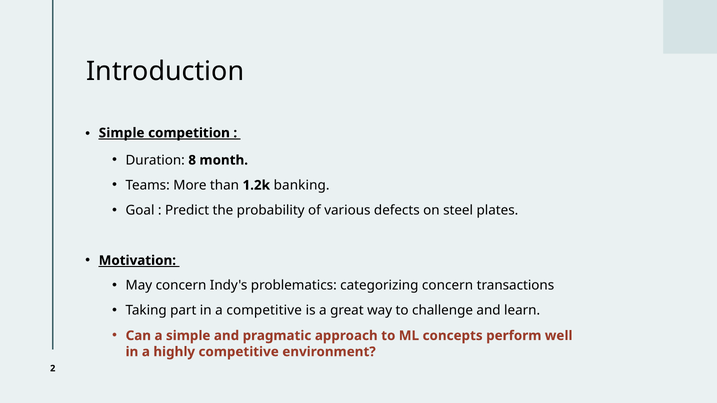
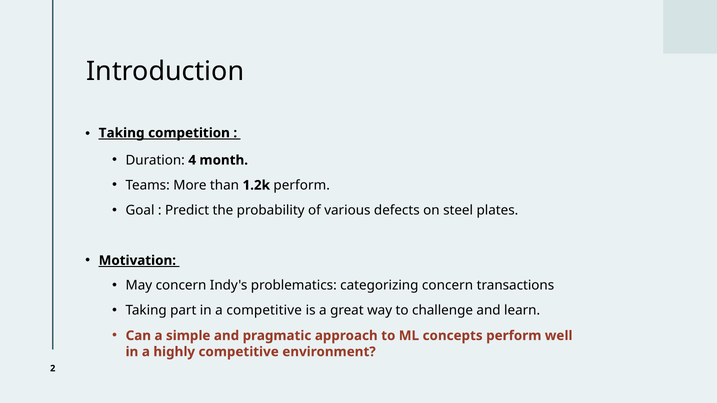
Simple: Simple -> Taking (122, 133)
8: 8 -> 4 (192, 160)
1.2k banking: banking -> perform (302, 185)
